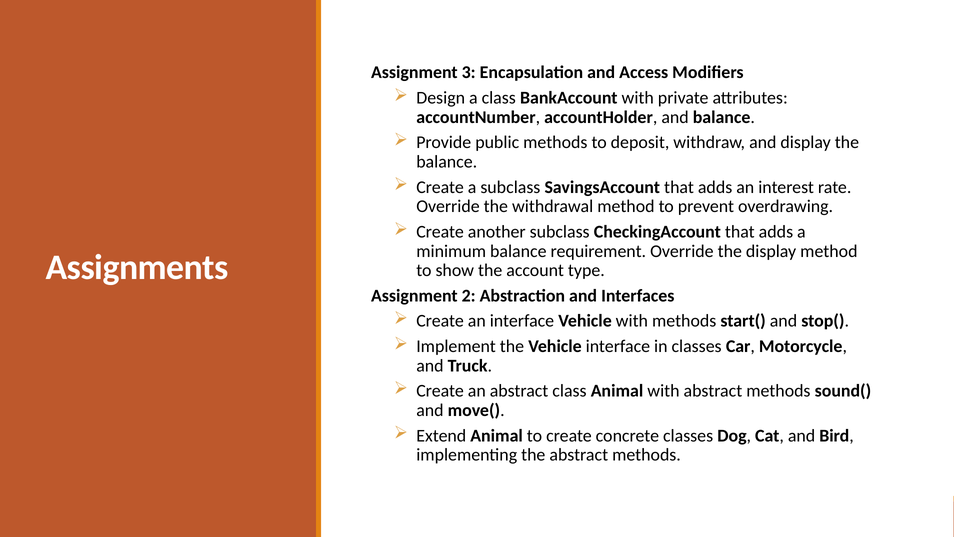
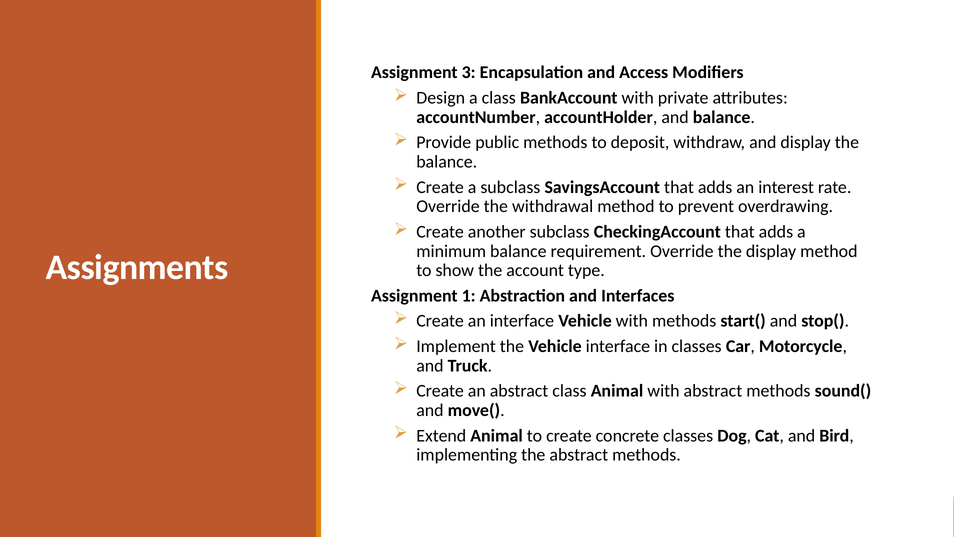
2: 2 -> 1 (469, 296)
